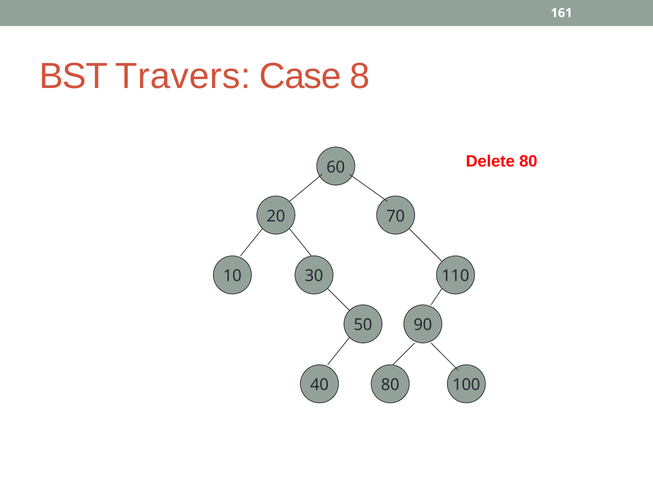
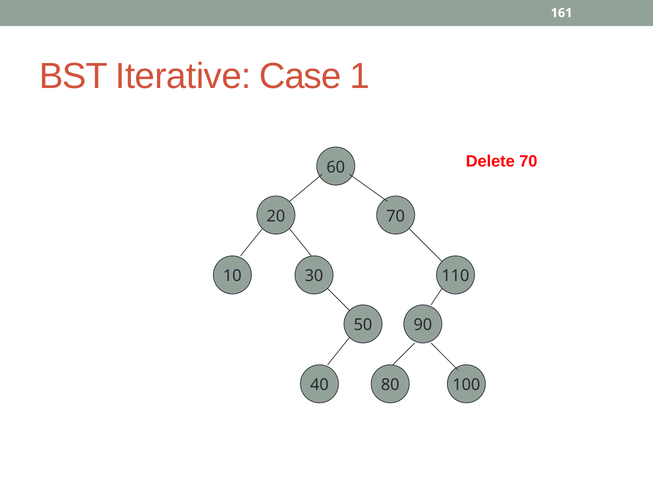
Travers: Travers -> Iterative (183, 76)
8: 8 -> 1 (360, 76)
Delete 80: 80 -> 70 (528, 161)
